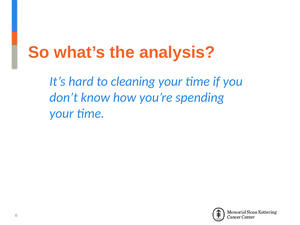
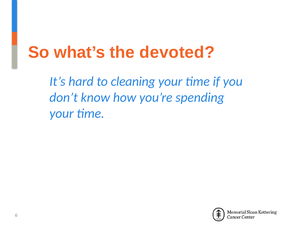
analysis: analysis -> devoted (177, 52)
